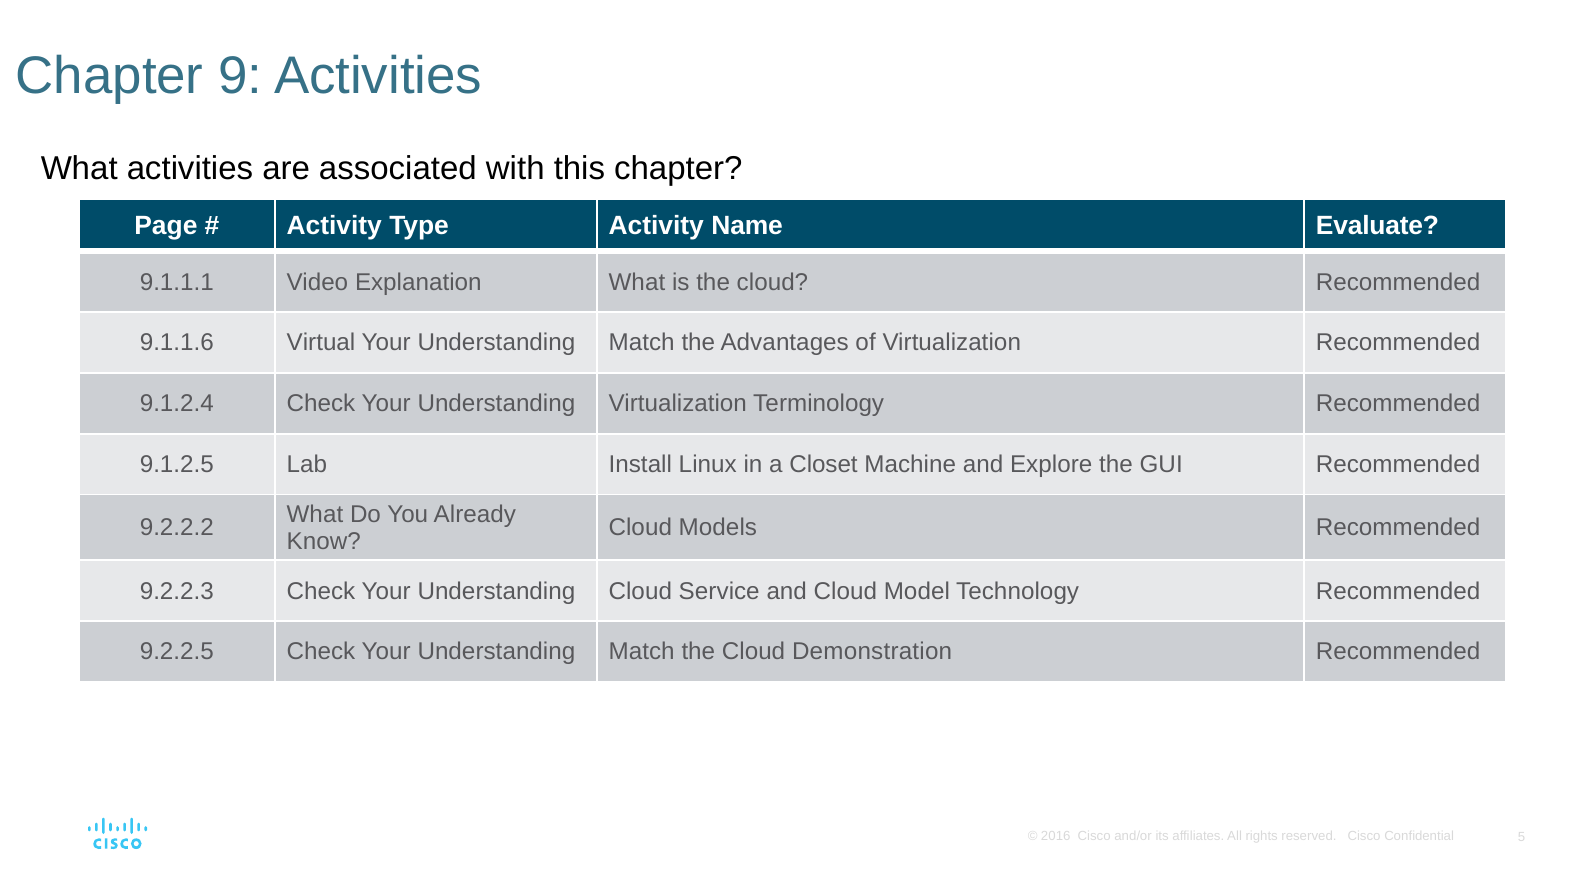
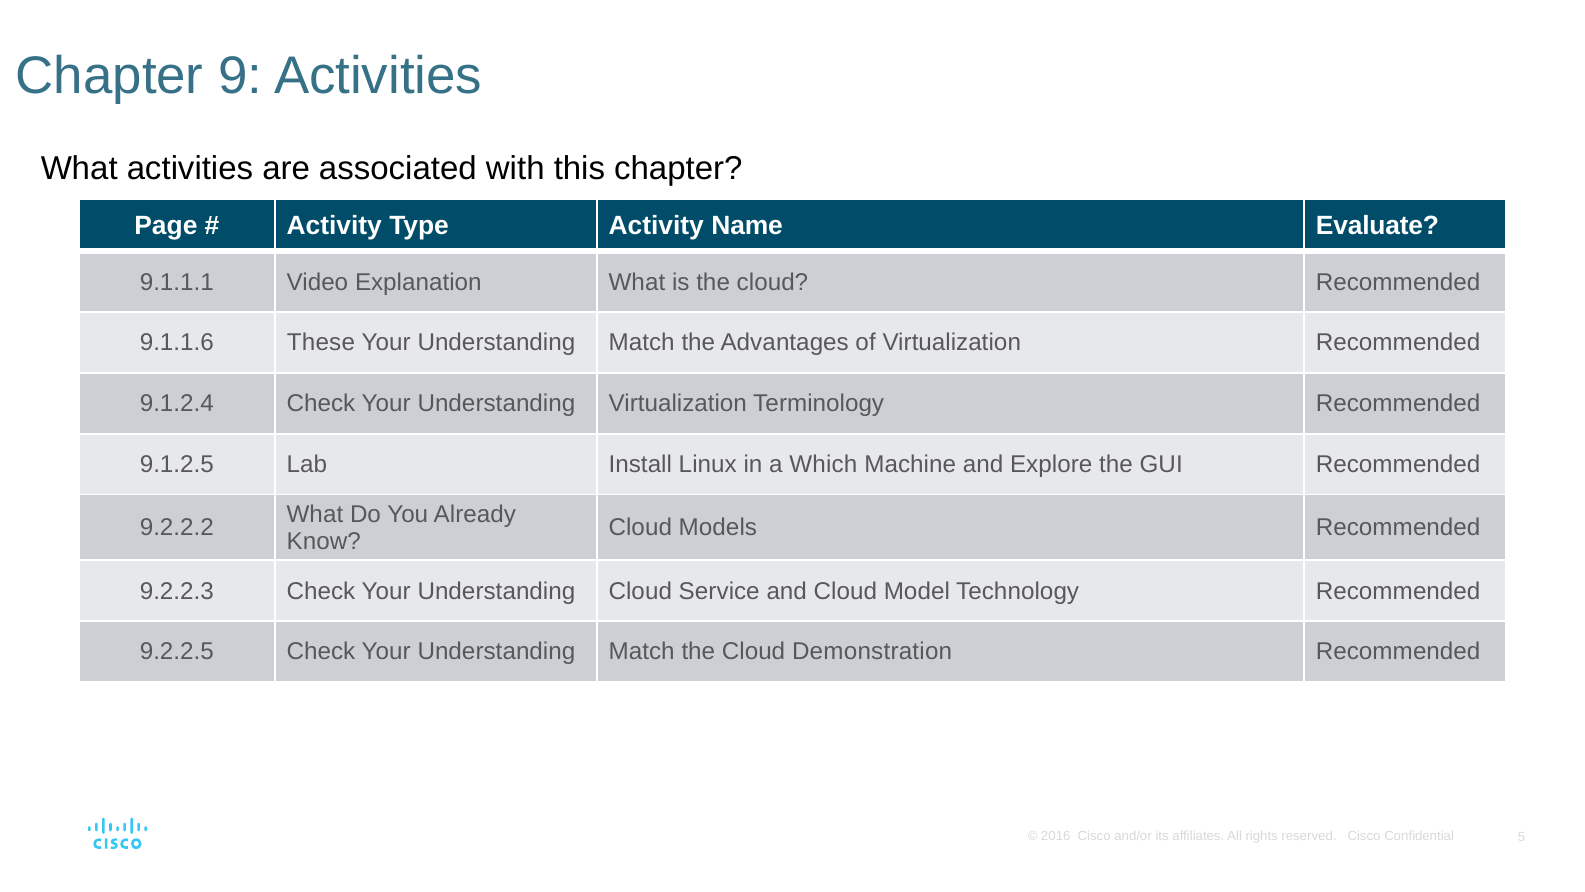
Virtual: Virtual -> These (321, 343)
Closet: Closet -> Which (823, 464)
